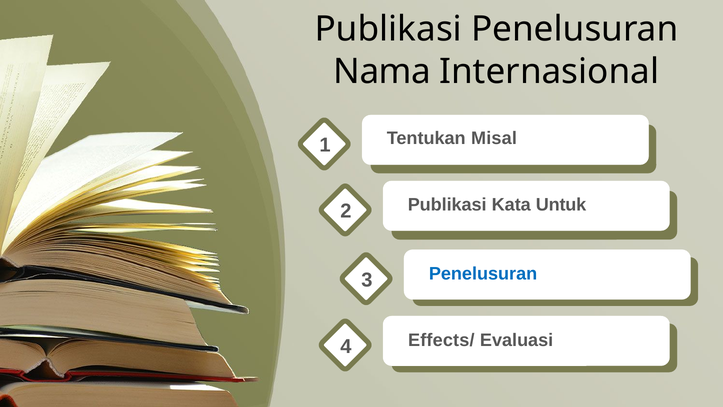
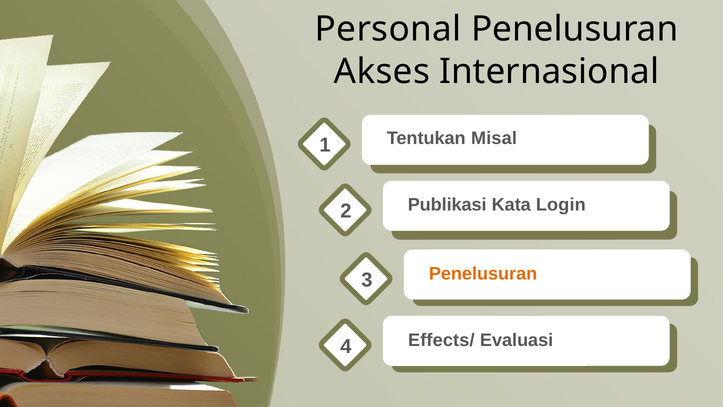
Publikasi: Publikasi -> Personal (388, 29)
Nama: Nama -> Akses (382, 72)
Untuk: Untuk -> Login (561, 205)
Penelusuran colour: blue -> orange (483, 274)
